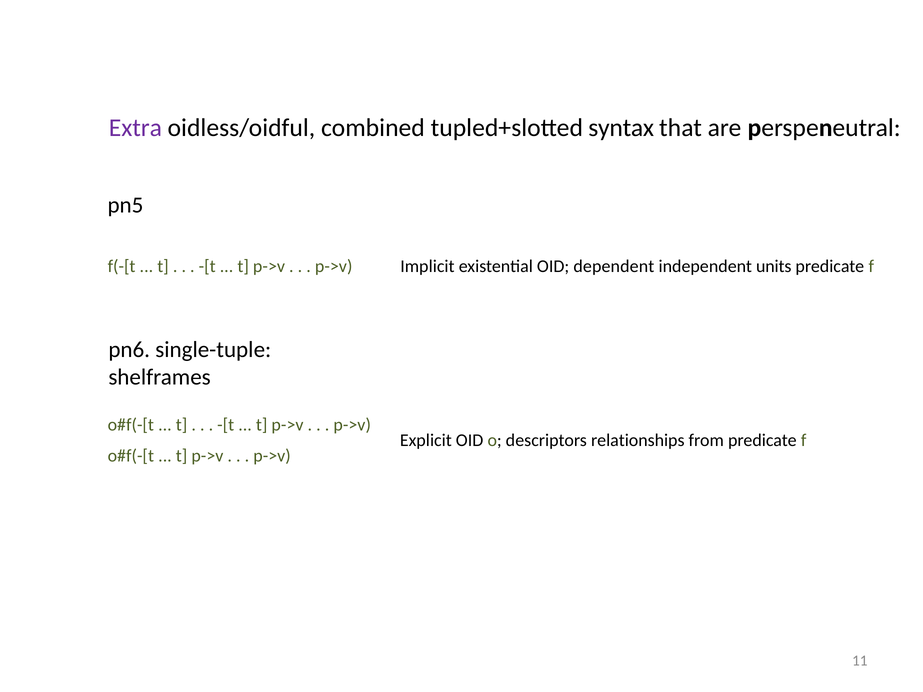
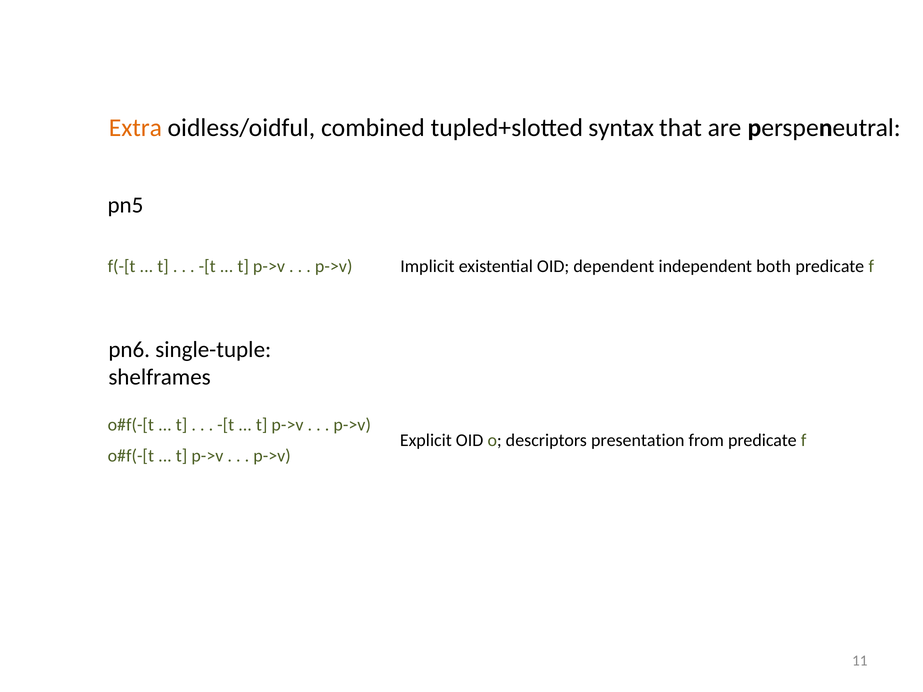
Extra colour: purple -> orange (135, 128)
units: units -> both (774, 266)
relationships: relationships -> presentation (638, 441)
